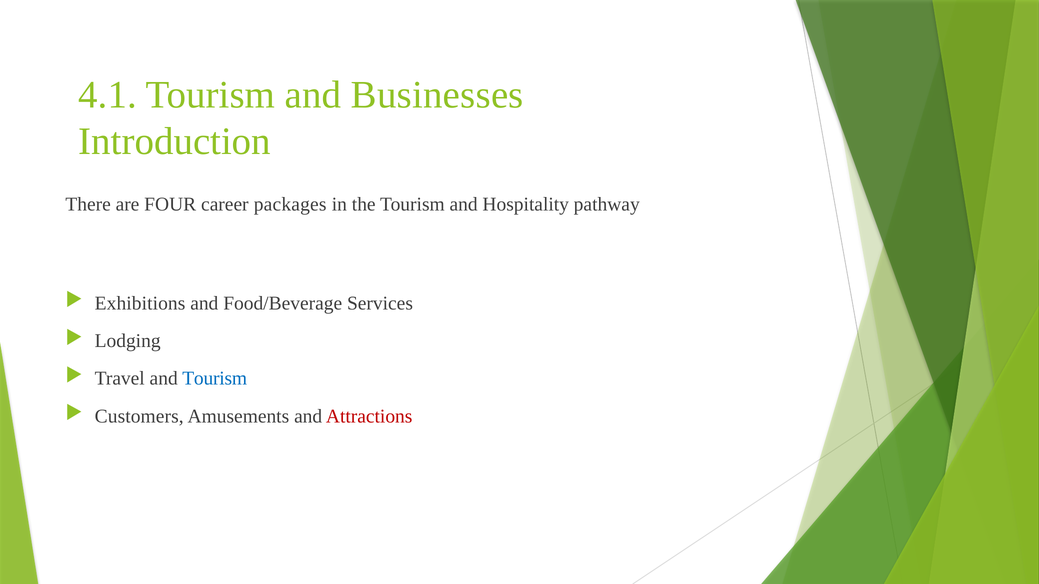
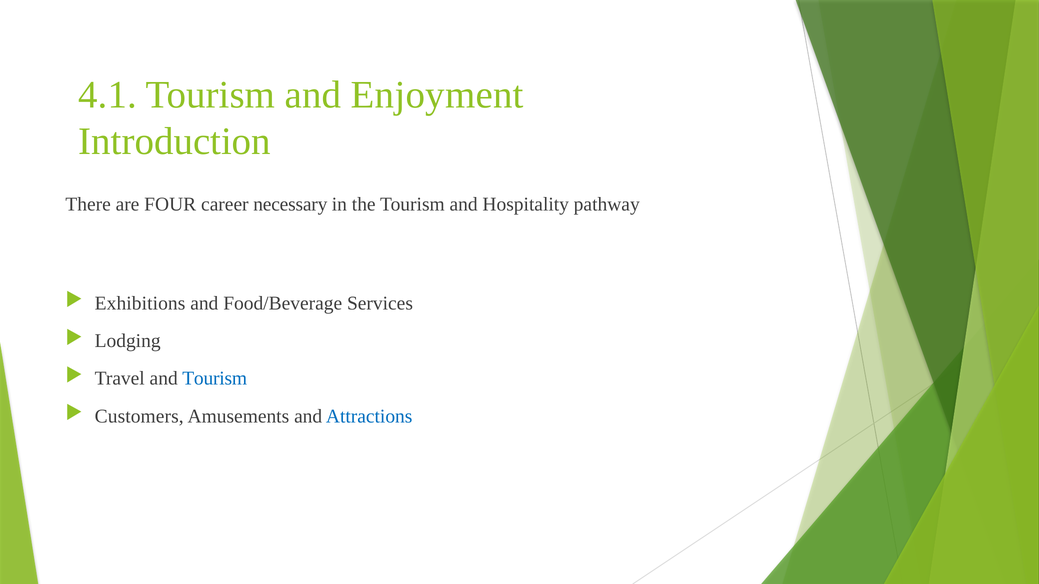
Businesses: Businesses -> Enjoyment (437, 95)
packages: packages -> necessary (290, 205)
Attractions colour: red -> blue (369, 416)
